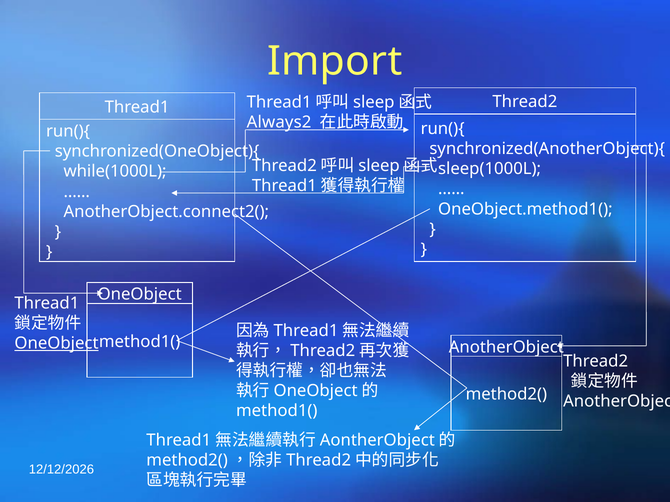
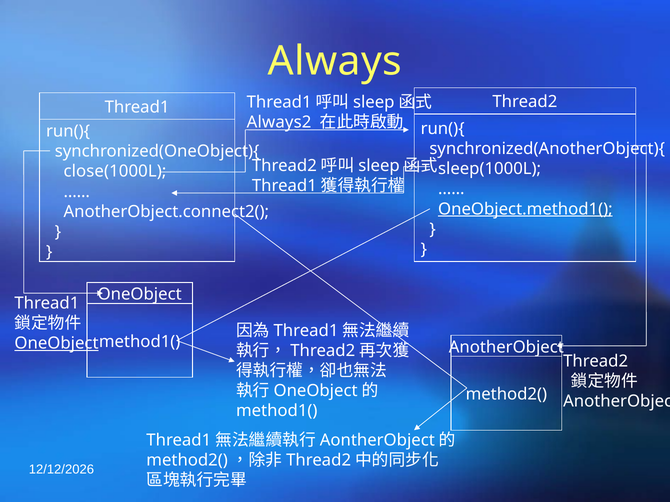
Import: Import -> Always (335, 61)
while(1000L: while(1000L -> close(1000L (115, 172)
OneObject.method1( underline: none -> present (525, 209)
